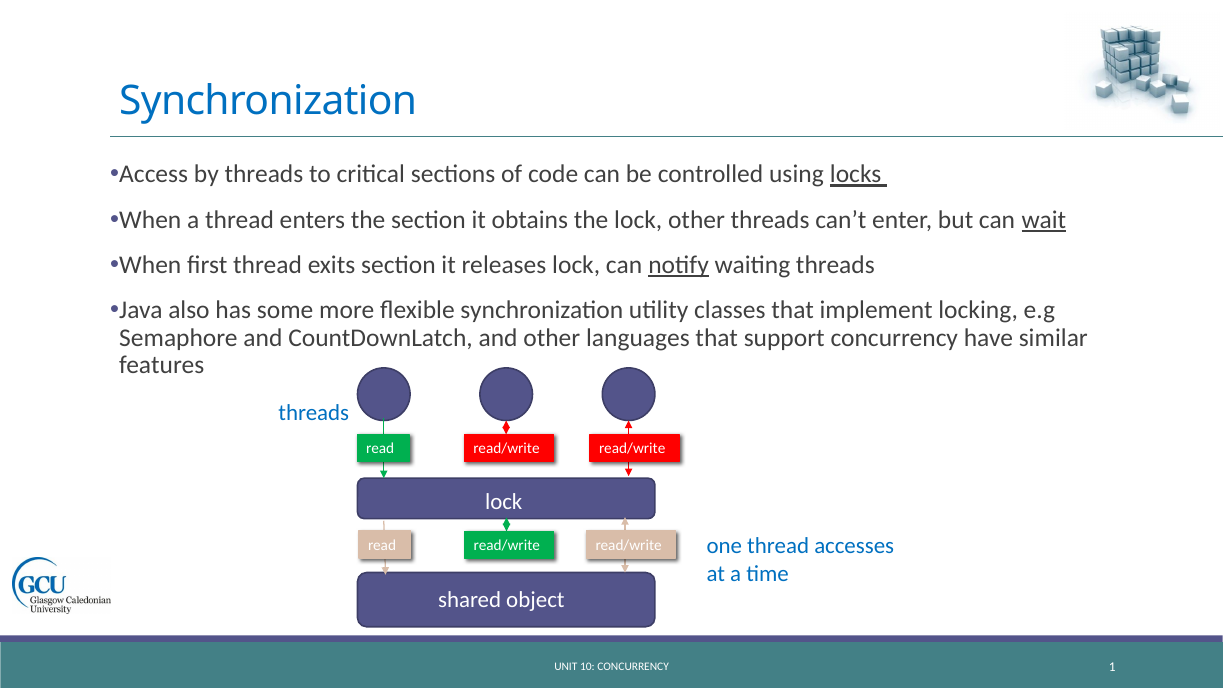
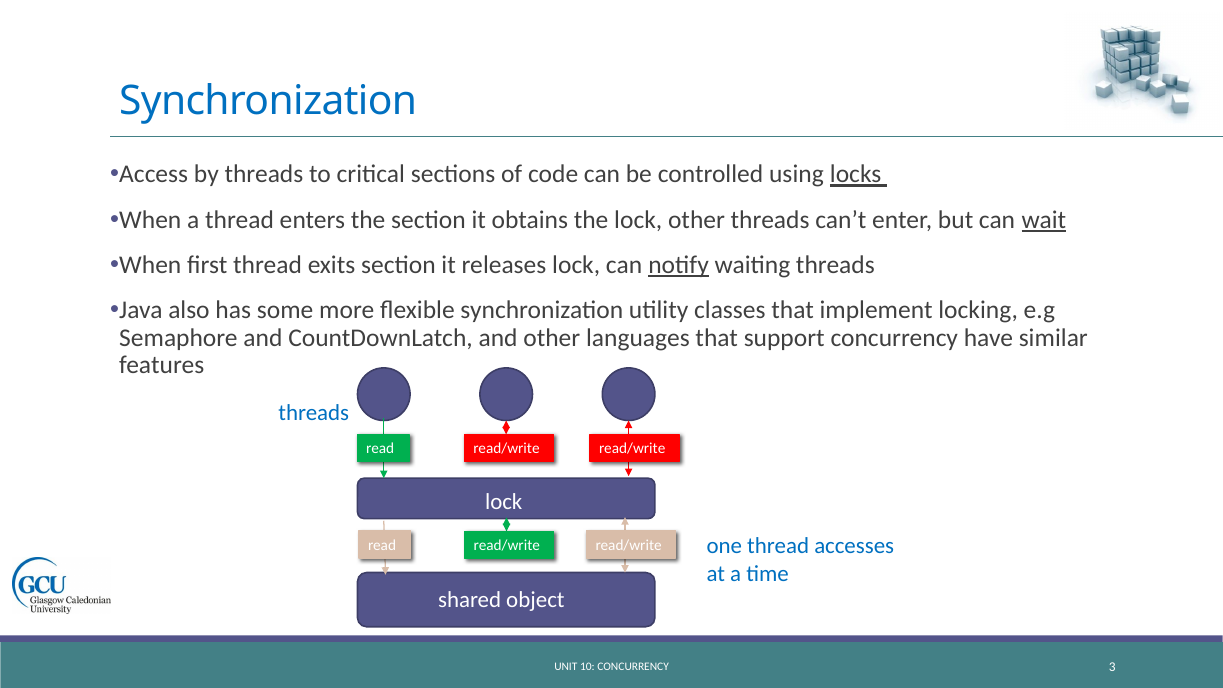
1: 1 -> 3 (1112, 667)
